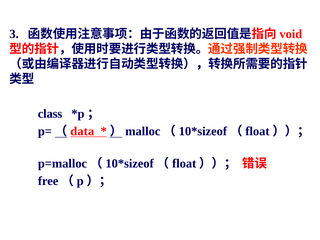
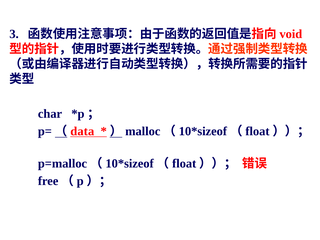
class: class -> char (50, 114)
